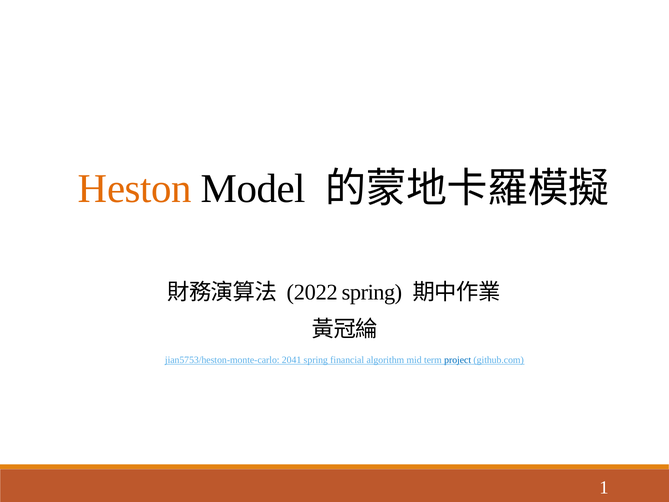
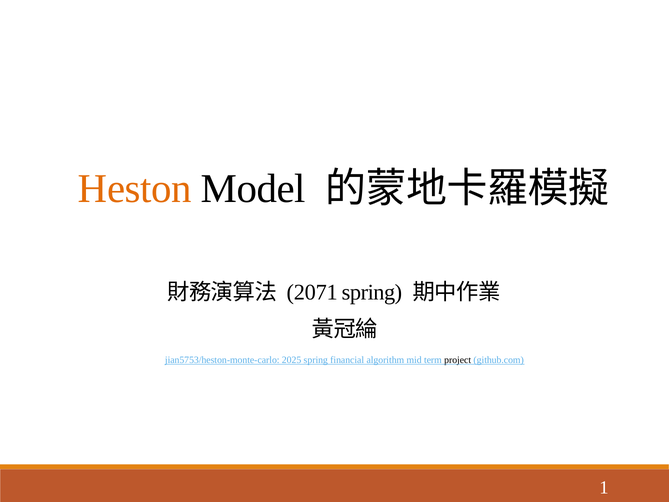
2022: 2022 -> 2071 (312, 292)
2041: 2041 -> 2025 (292, 360)
project colour: blue -> black (458, 360)
